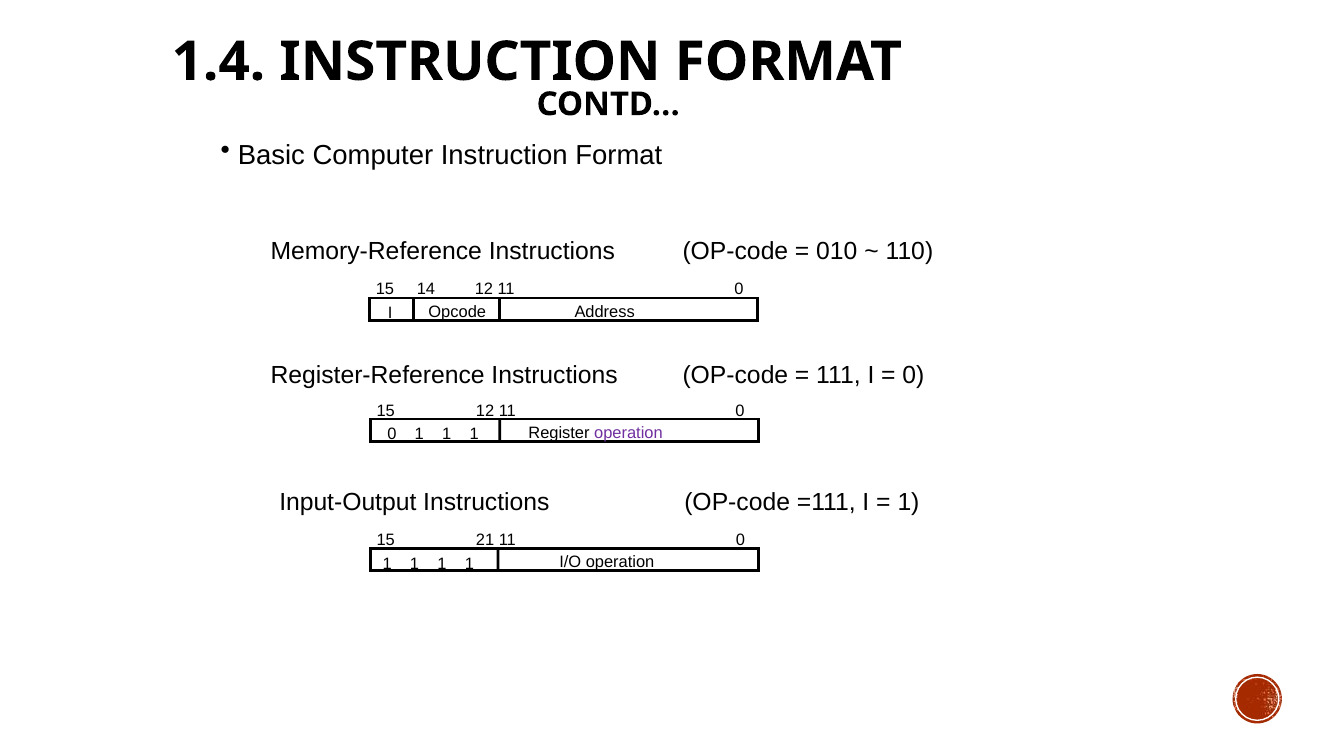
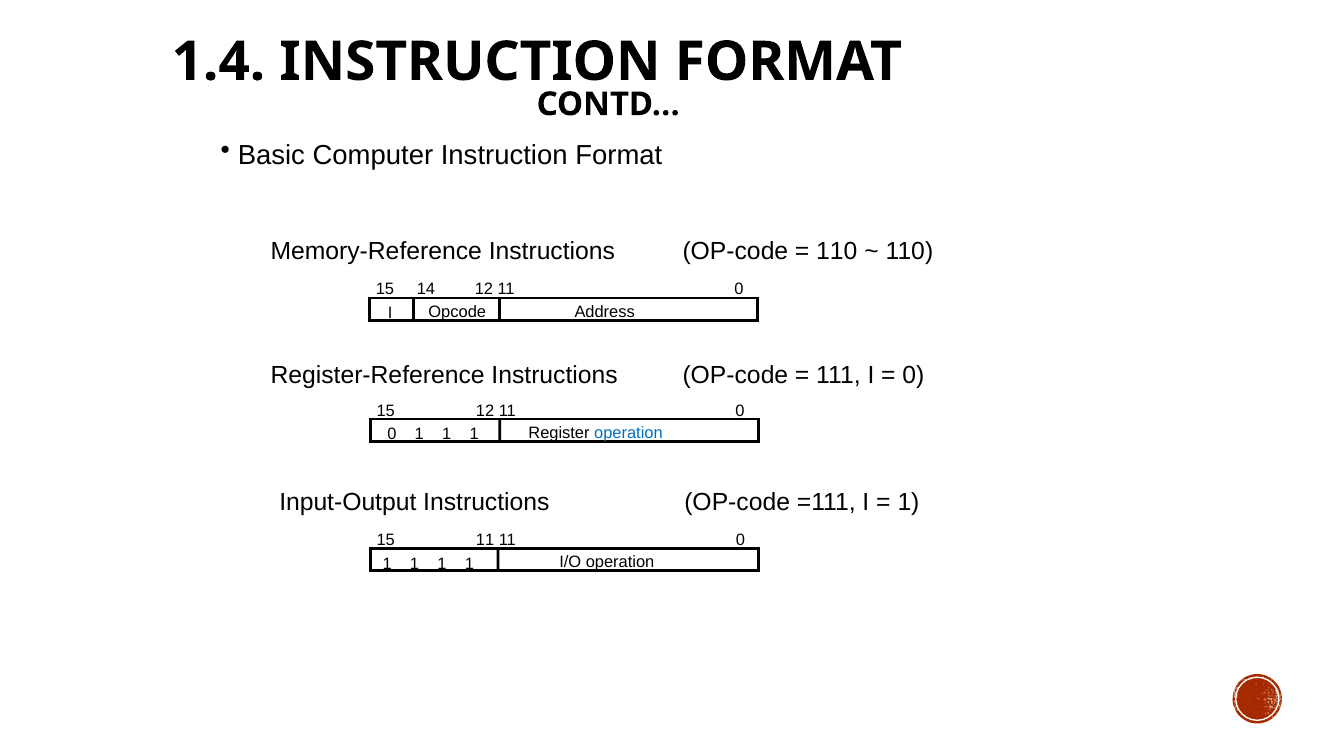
010: 010 -> 110 (837, 251)
operation colour: purple -> blue (628, 433)
15 21: 21 -> 11 (485, 540)
